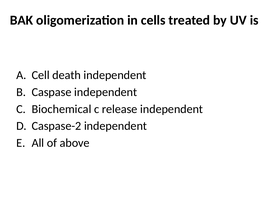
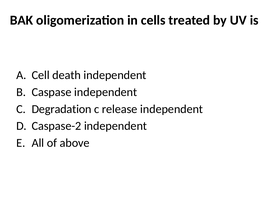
Biochemical: Biochemical -> Degradation (62, 109)
